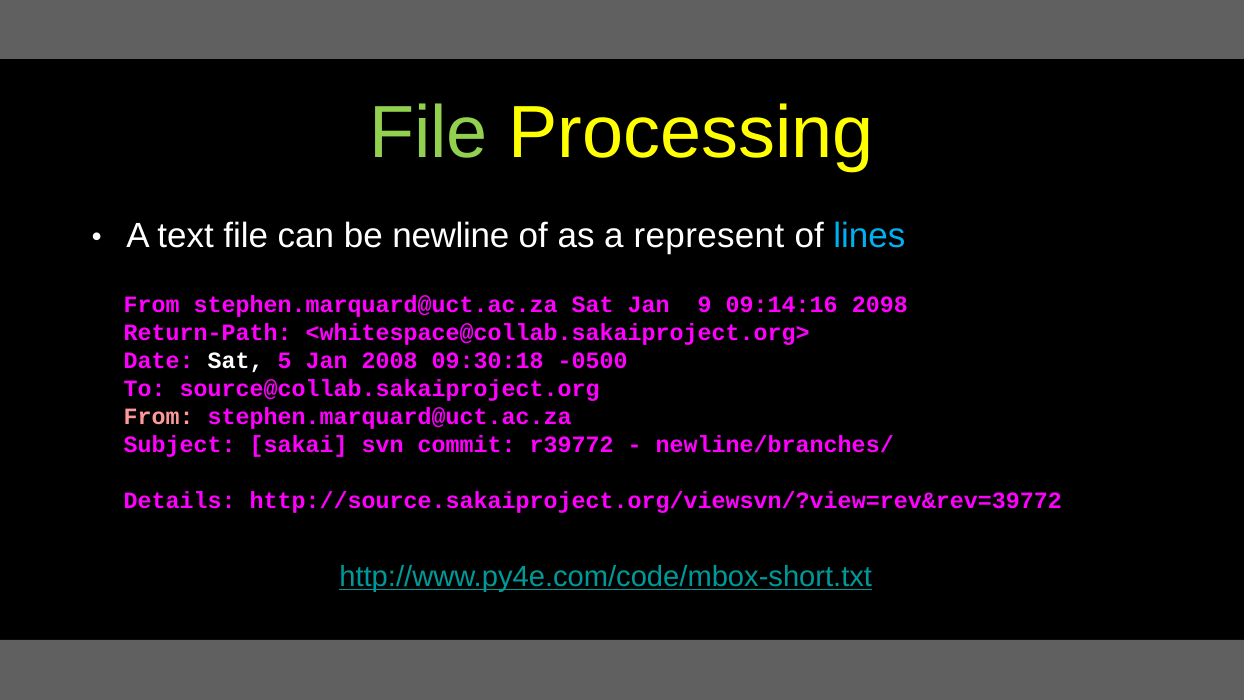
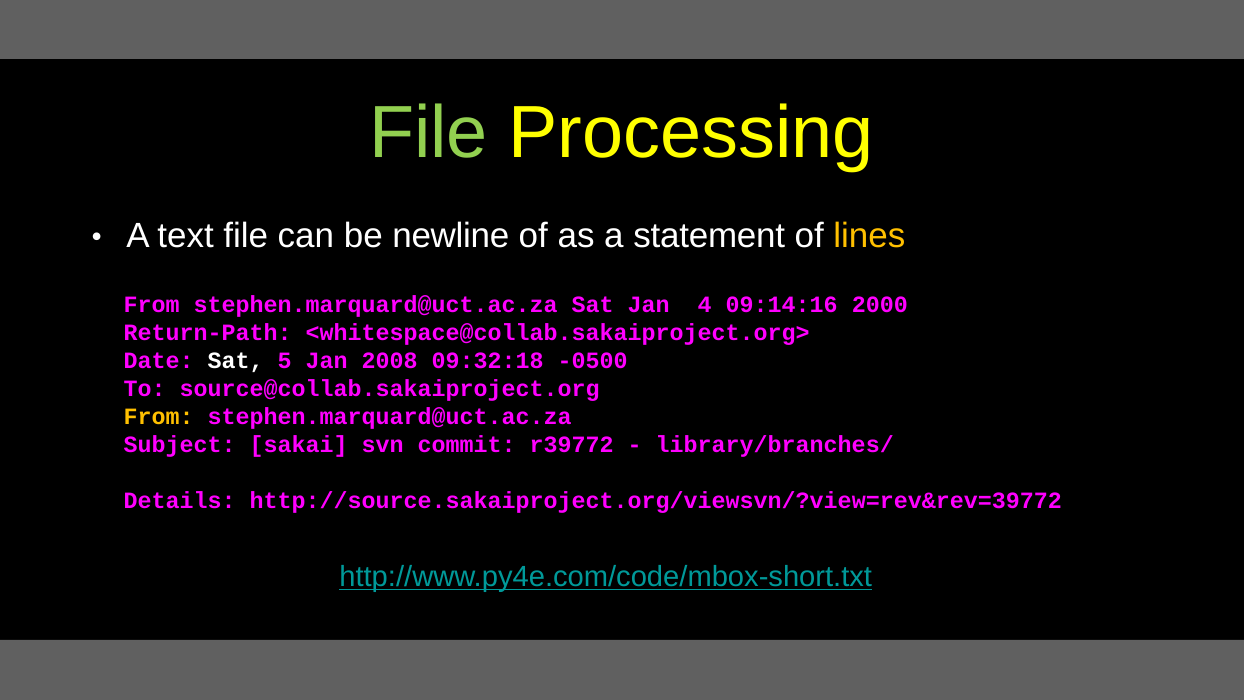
represent: represent -> statement (709, 236)
lines colour: light blue -> yellow (869, 236)
9: 9 -> 4 (705, 304)
2098: 2098 -> 2000 (880, 304)
09:30:18: 09:30:18 -> 09:32:18 (488, 360)
From colour: pink -> yellow (159, 416)
newline/branches/: newline/branches/ -> library/branches/ (775, 444)
